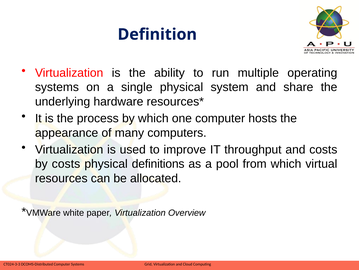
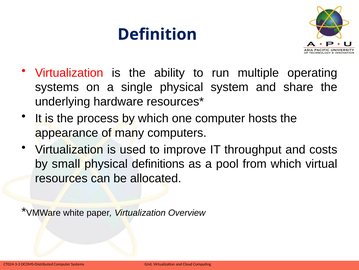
by costs: costs -> small (66, 164)
